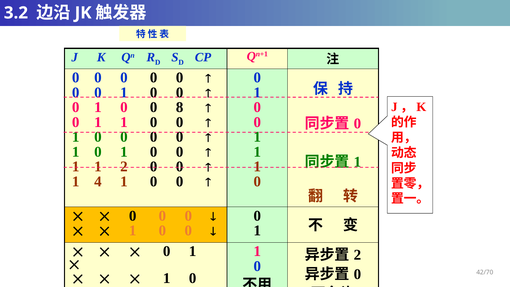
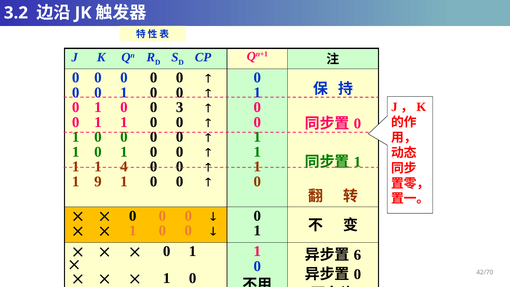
8: 8 -> 3 (180, 107)
1 2: 2 -> 4 (124, 167)
4: 4 -> 9 (98, 181)
2: 2 -> 6 (357, 255)
